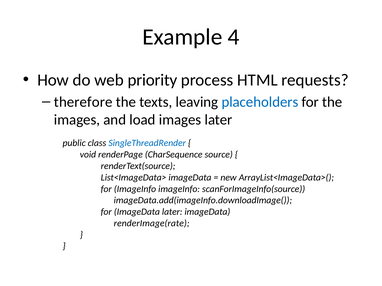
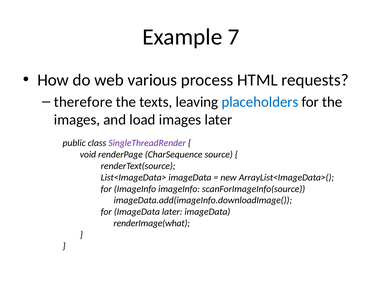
4: 4 -> 7 (234, 37)
priority: priority -> various (152, 80)
SingleThreadRender colour: blue -> purple (147, 143)
renderImage(rate: renderImage(rate -> renderImage(what (152, 224)
